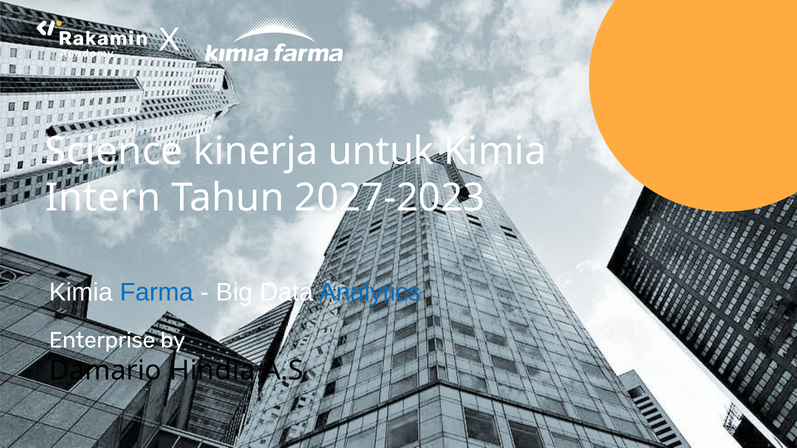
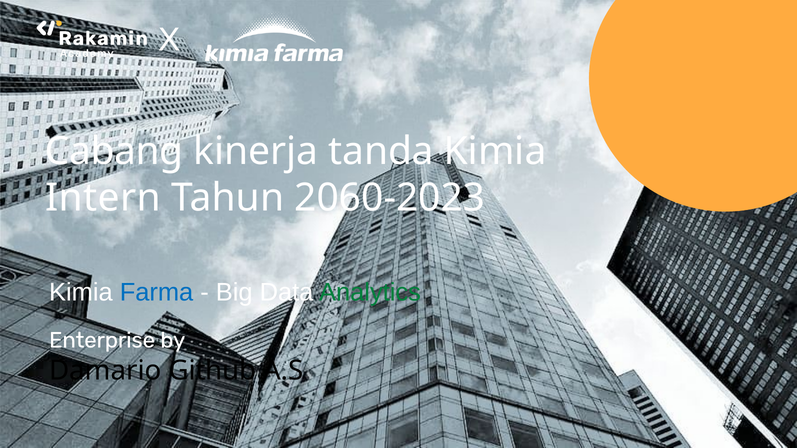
Science: Science -> Cabang (114, 151)
untuk: untuk -> tanda (381, 151)
2027-2023: 2027-2023 -> 2060-2023 (390, 198)
Analytics colour: blue -> green (370, 293)
Hindia: Hindia -> Github (212, 371)
